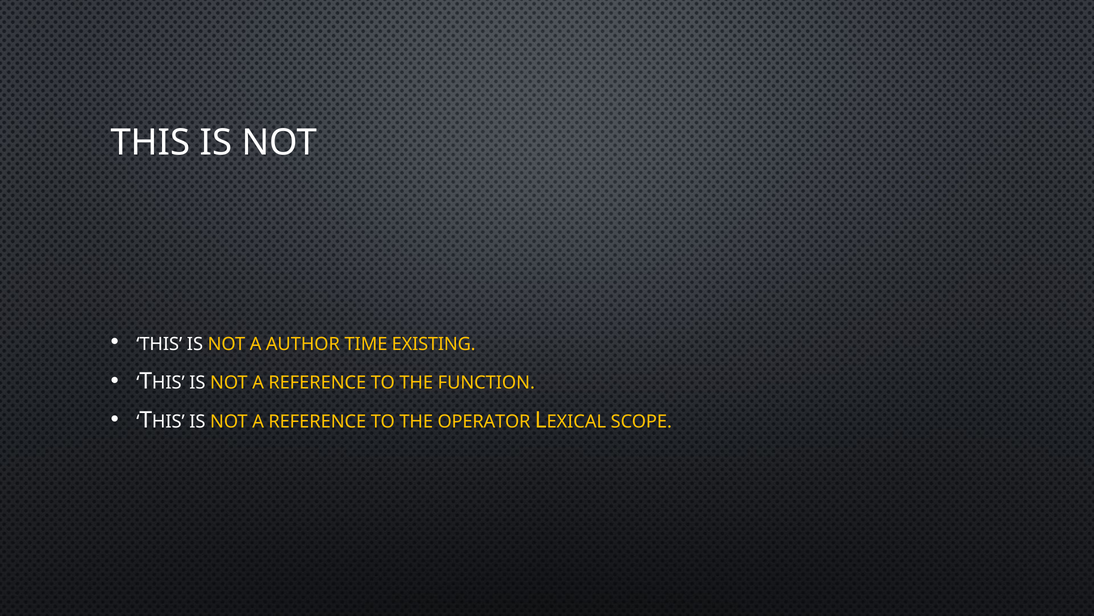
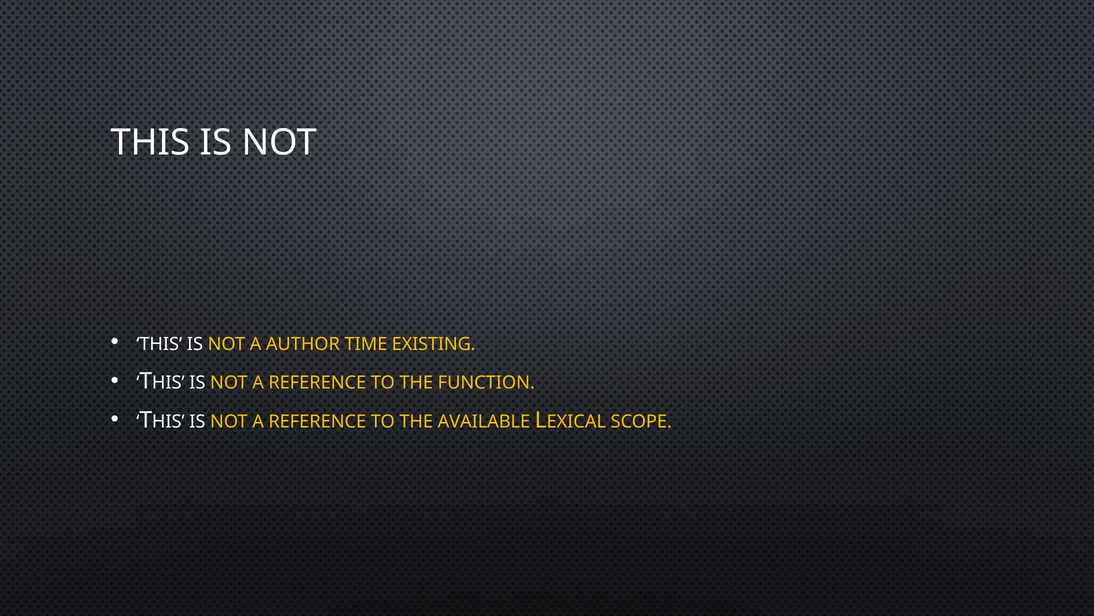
OPERATOR: OPERATOR -> AVAILABLE (484, 421)
